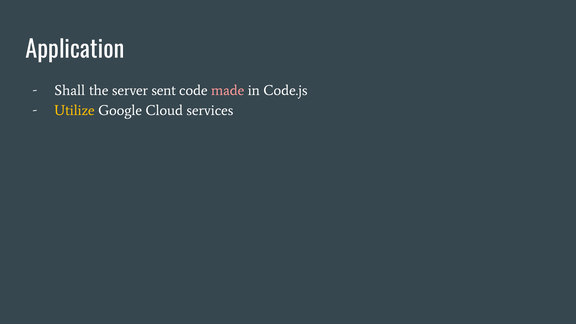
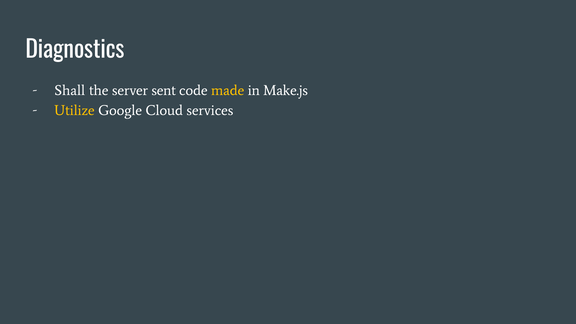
Application: Application -> Diagnostics (75, 50)
made colour: pink -> yellow (228, 91)
Code.js: Code.js -> Make.js (286, 91)
